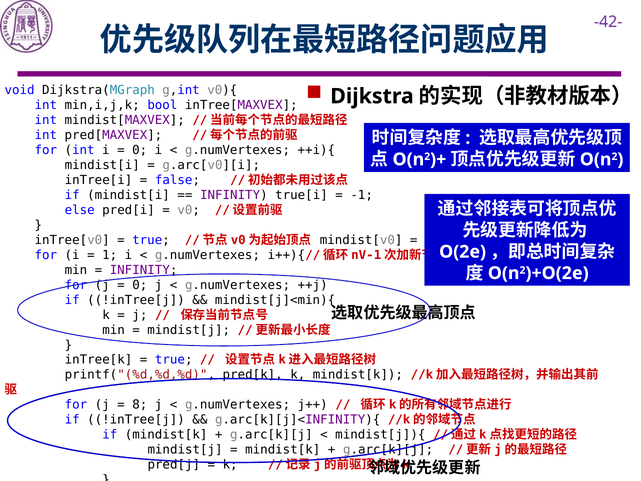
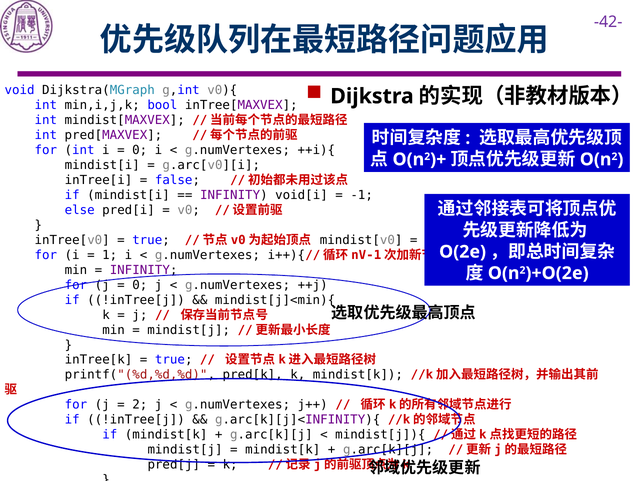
true[i: true[i -> void[i (301, 195)
8: 8 -> 2 (140, 405)
